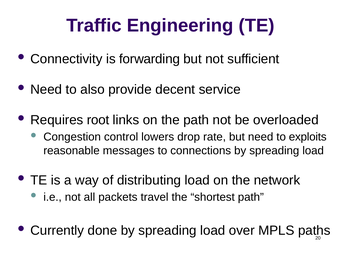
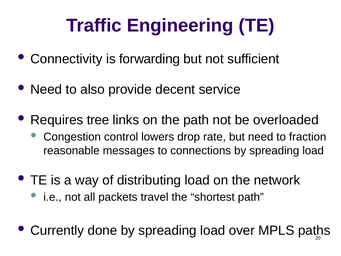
root: root -> tree (98, 120)
exploits: exploits -> fraction (308, 137)
